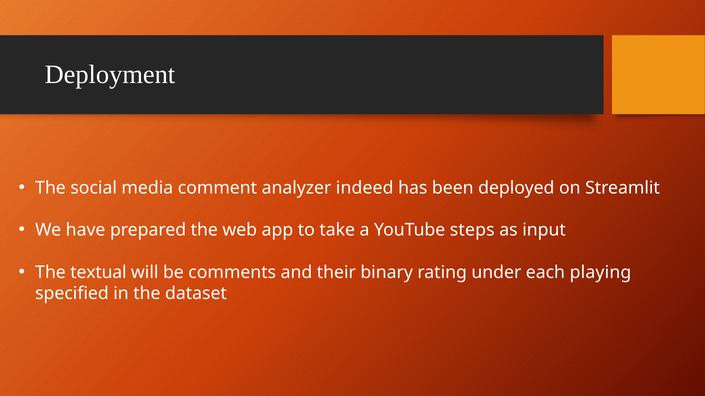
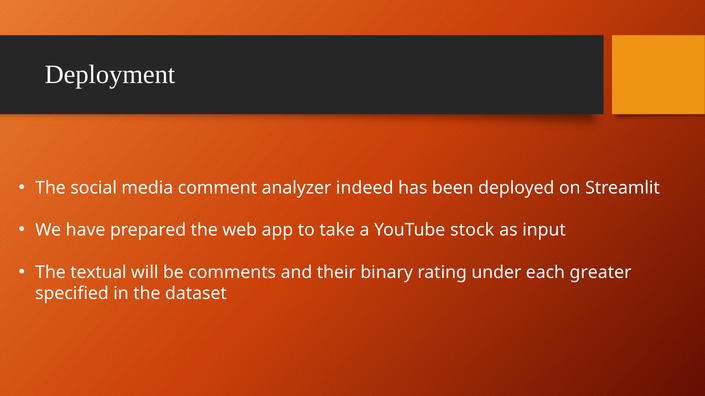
steps: steps -> stock (472, 230)
playing: playing -> greater (601, 273)
